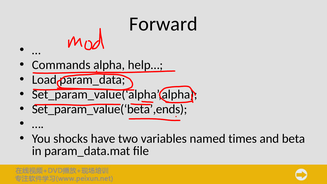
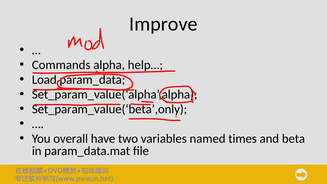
Forward: Forward -> Improve (163, 24)
Set_param_value(‘beta’,ends: Set_param_value(‘beta’,ends -> Set_param_value(‘beta’,only (109, 109)
shocks: shocks -> overall (71, 139)
